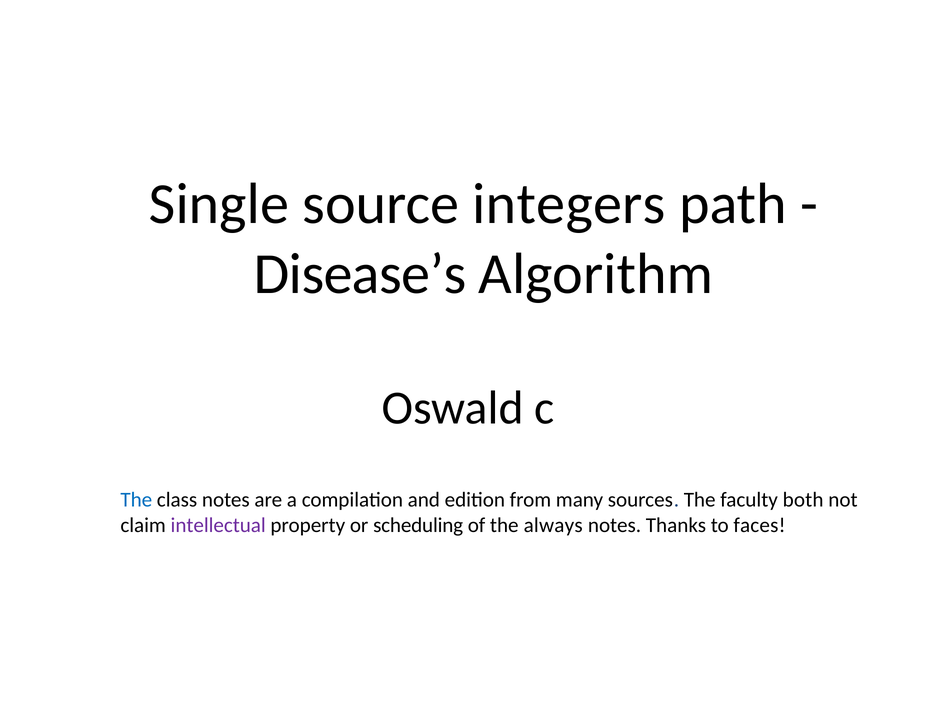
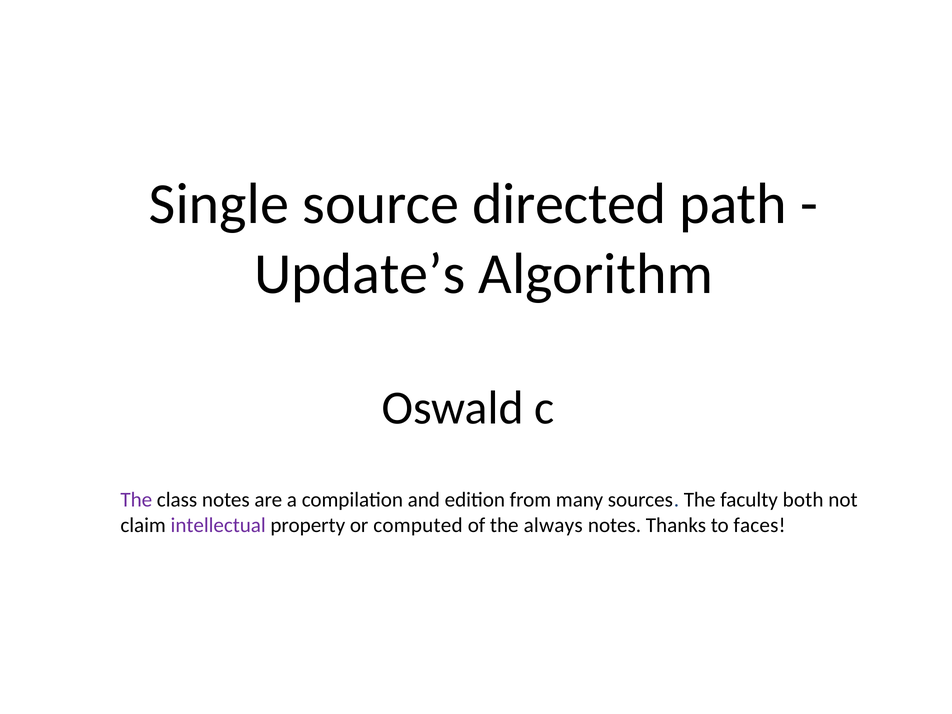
integers: integers -> directed (569, 204)
Disease’s: Disease’s -> Update’s (360, 274)
The colour: blue -> purple (136, 500)
scheduling: scheduling -> computed (418, 525)
